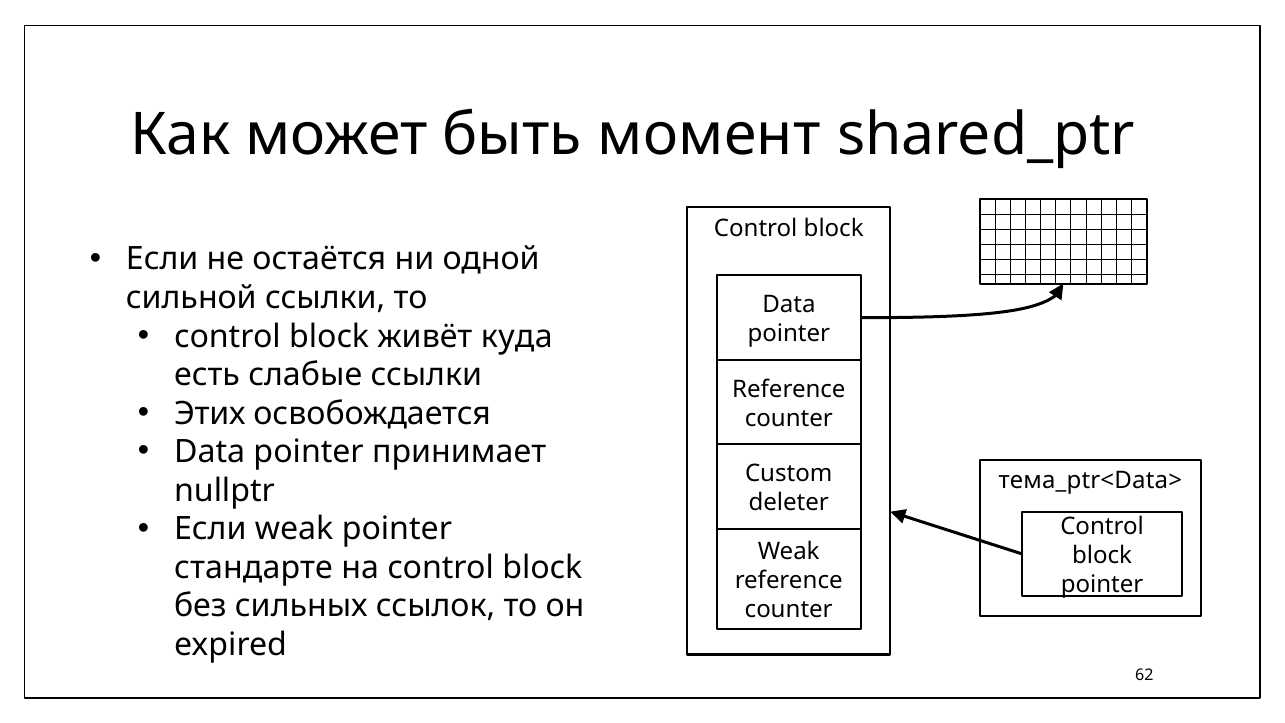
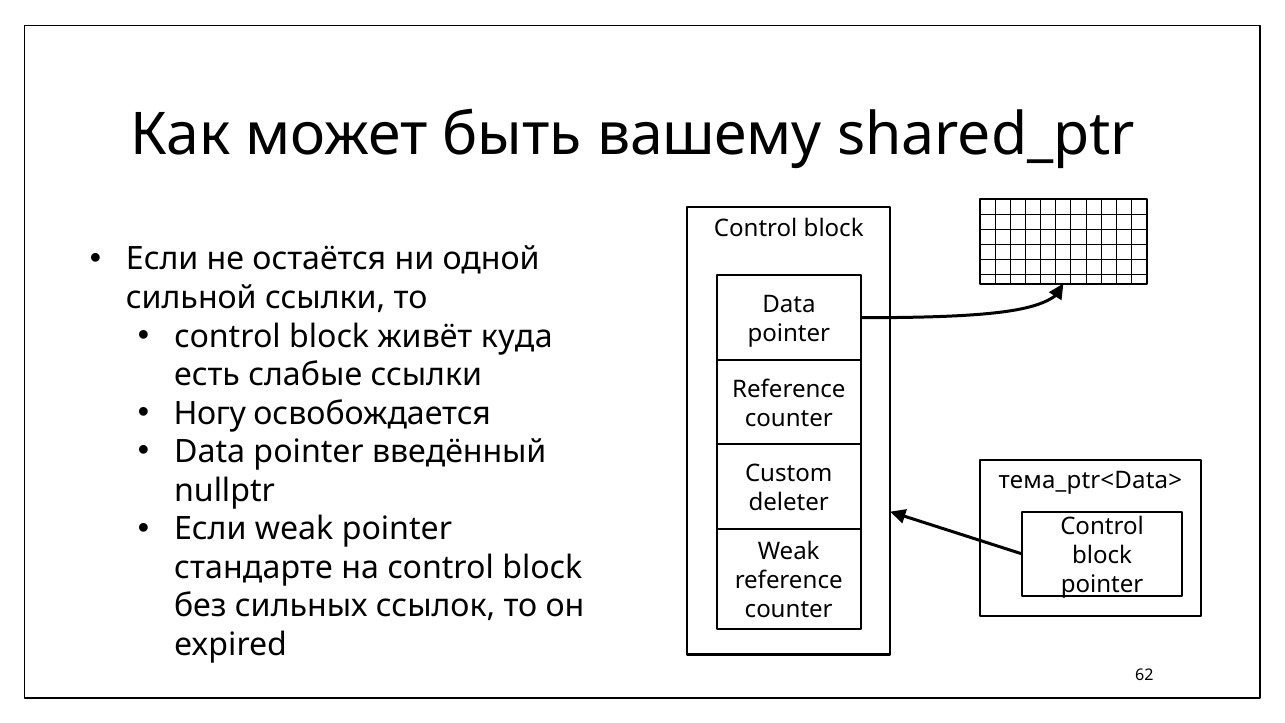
момент: момент -> вашему (710, 135)
Этих: Этих -> Ногу (210, 413)
принимает: принимает -> введённый (459, 452)
